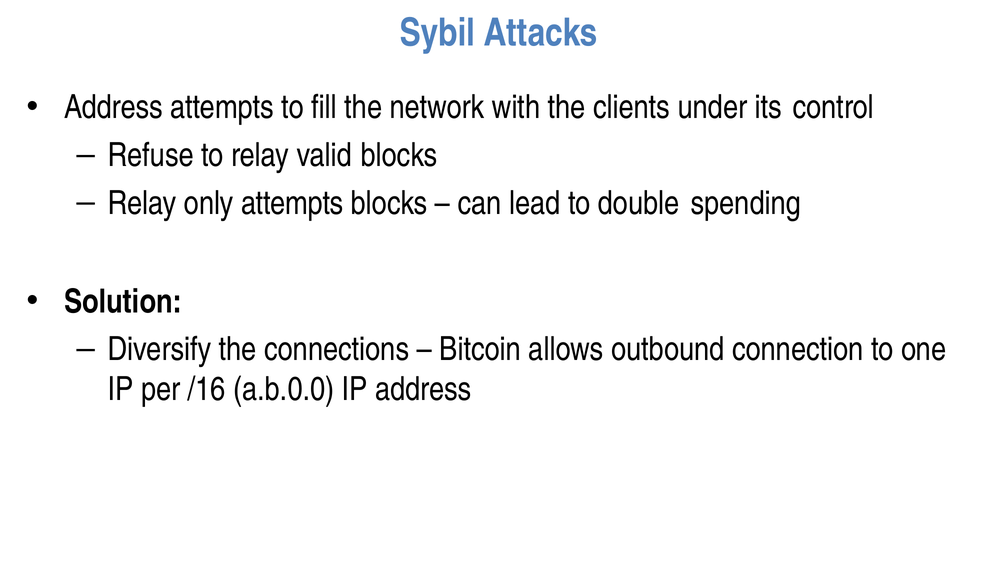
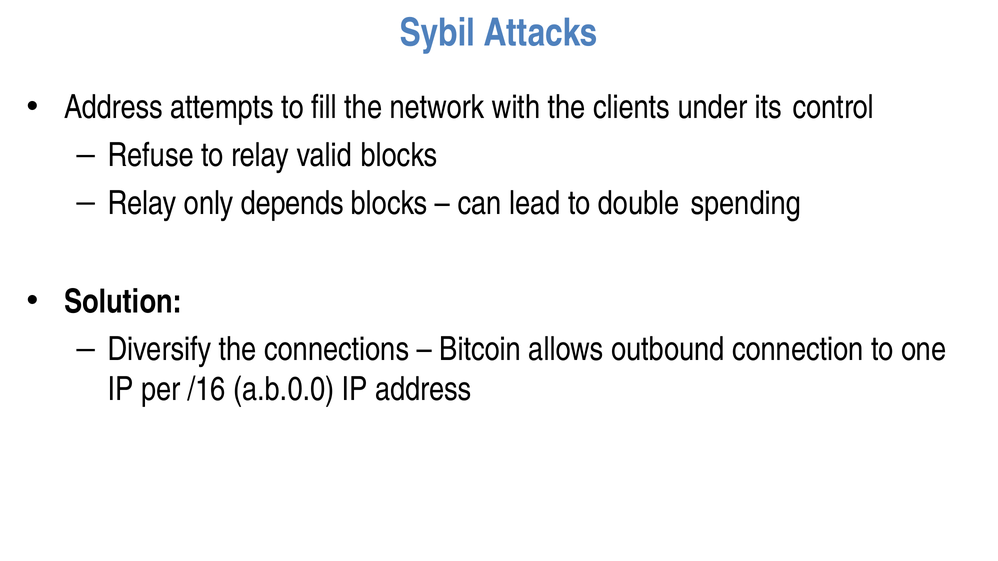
only attempts: attempts -> depends (292, 203)
